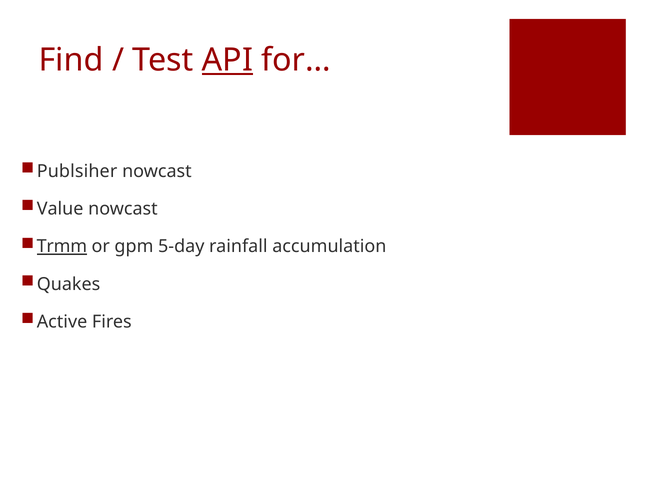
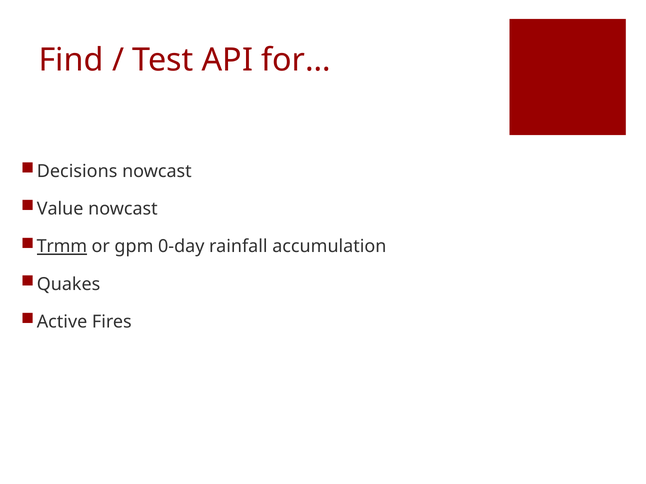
API underline: present -> none (227, 60)
Publsiher: Publsiher -> Decisions (77, 171)
5-day: 5-day -> 0-day (181, 247)
